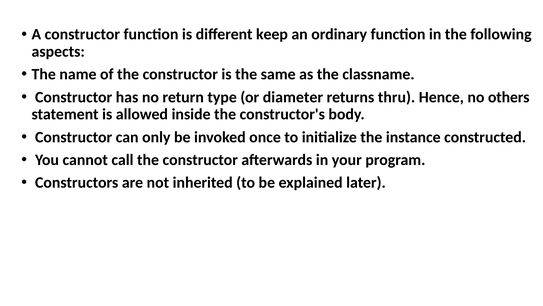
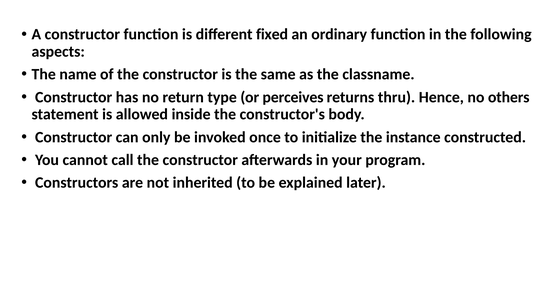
keep: keep -> fixed (272, 34)
diameter: diameter -> perceives (293, 97)
